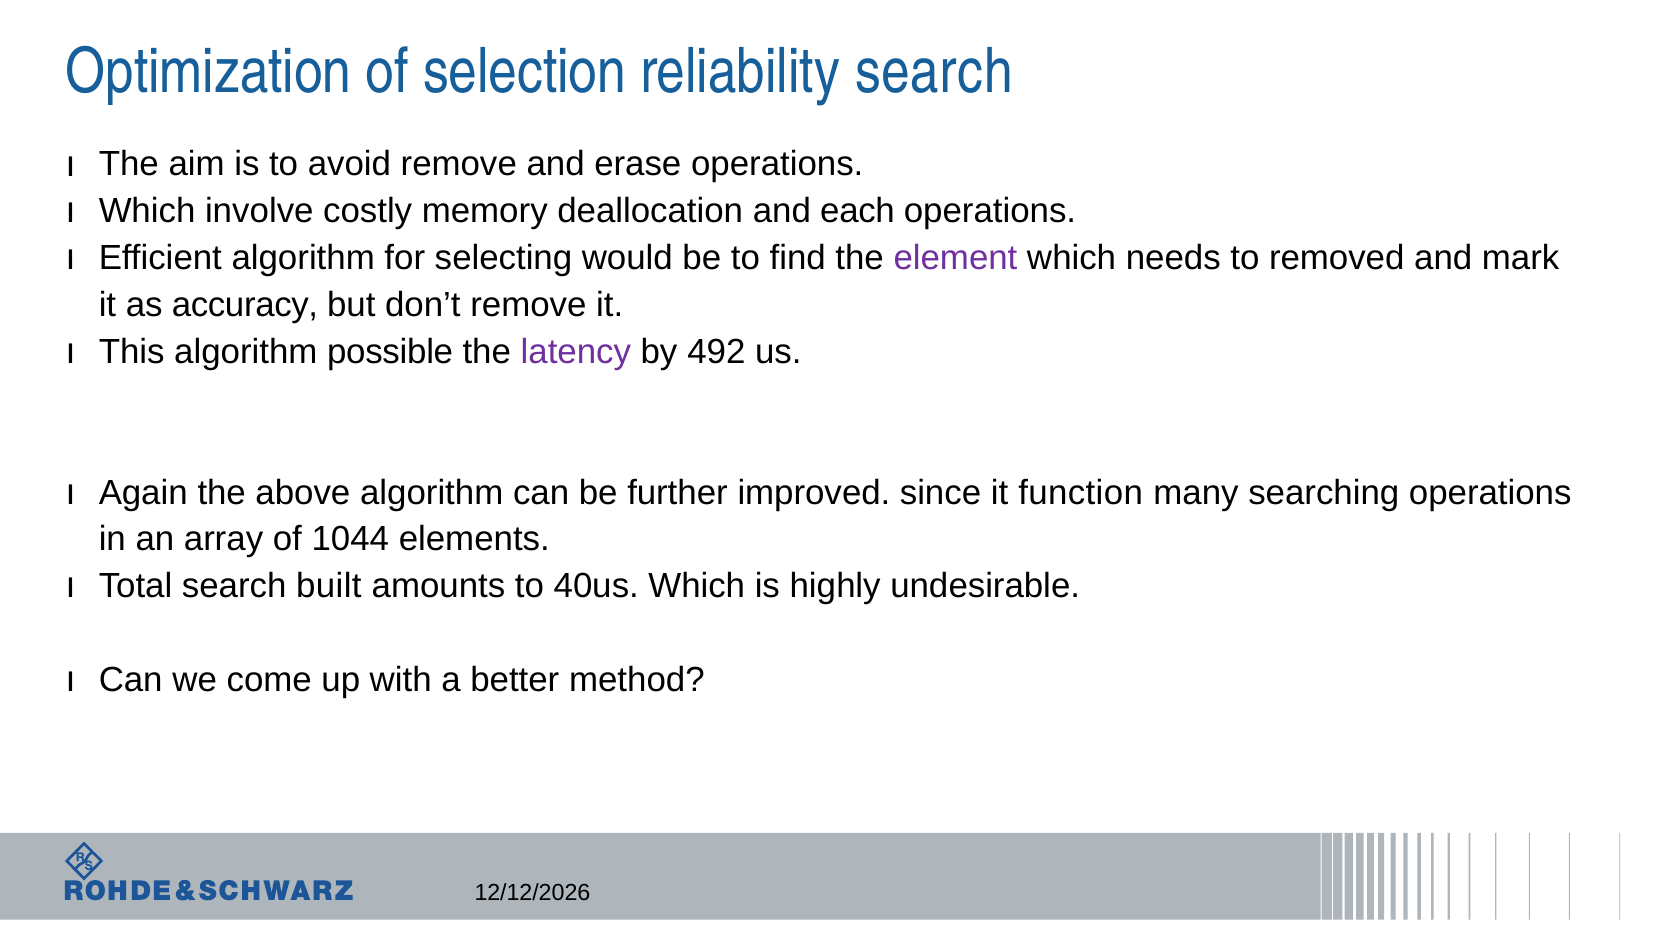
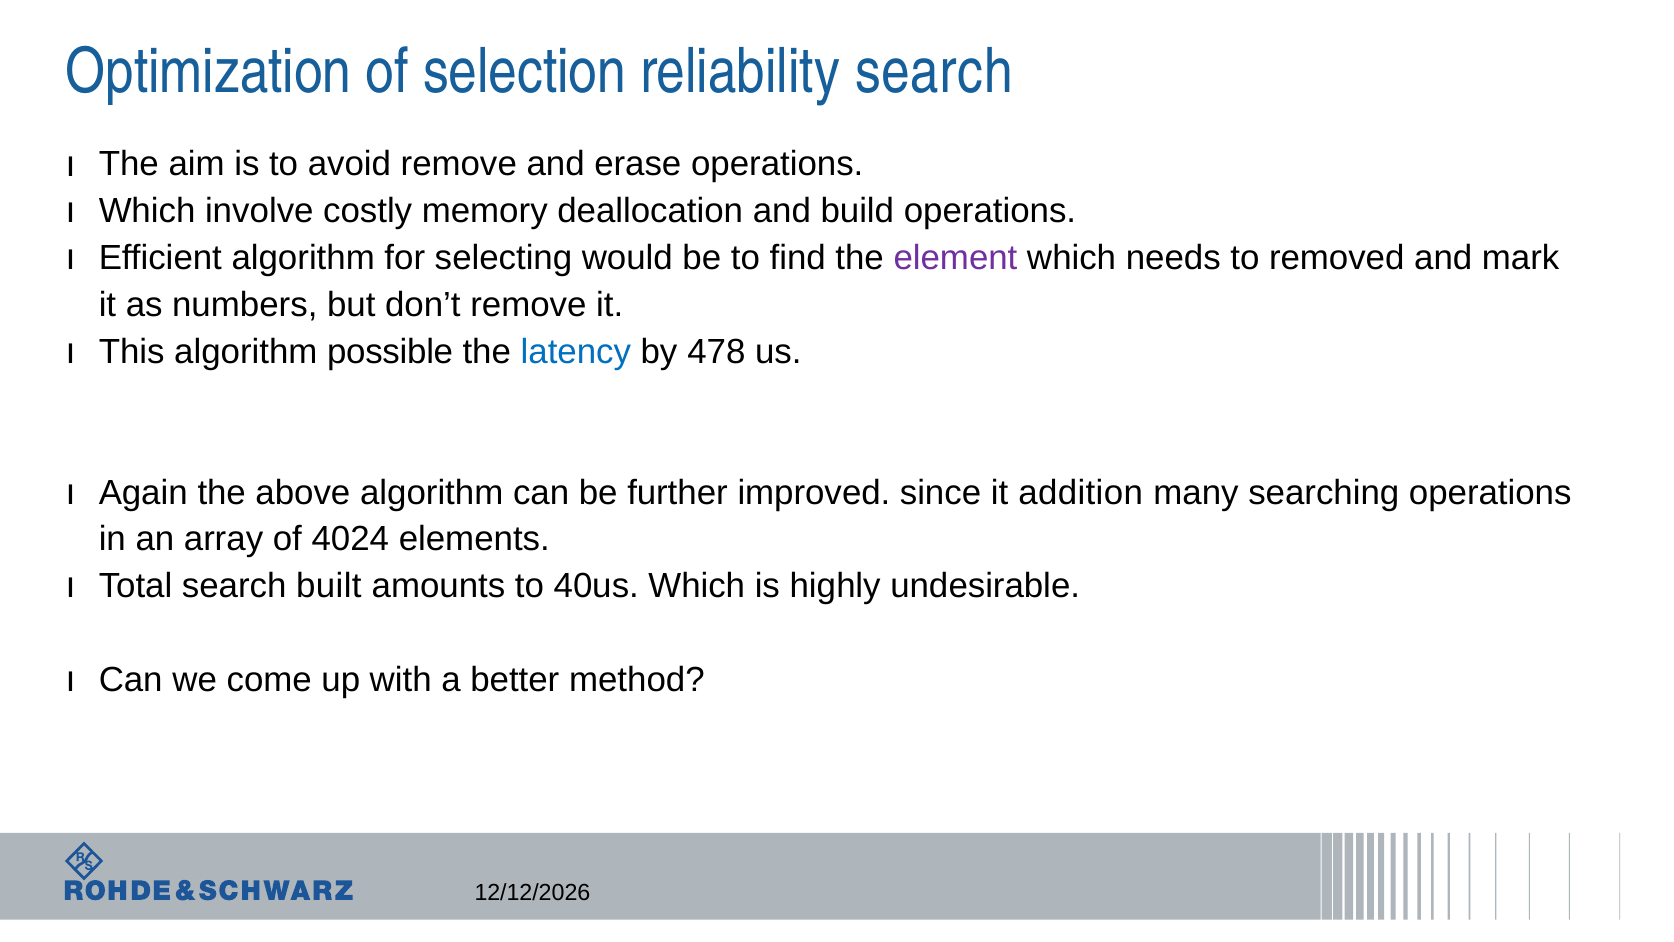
each: each -> build (857, 211)
accuracy: accuracy -> numbers (245, 305)
latency colour: purple -> blue (576, 352)
492: 492 -> 478 (716, 352)
function: function -> addition (1081, 492)
1044: 1044 -> 4024 (350, 539)
